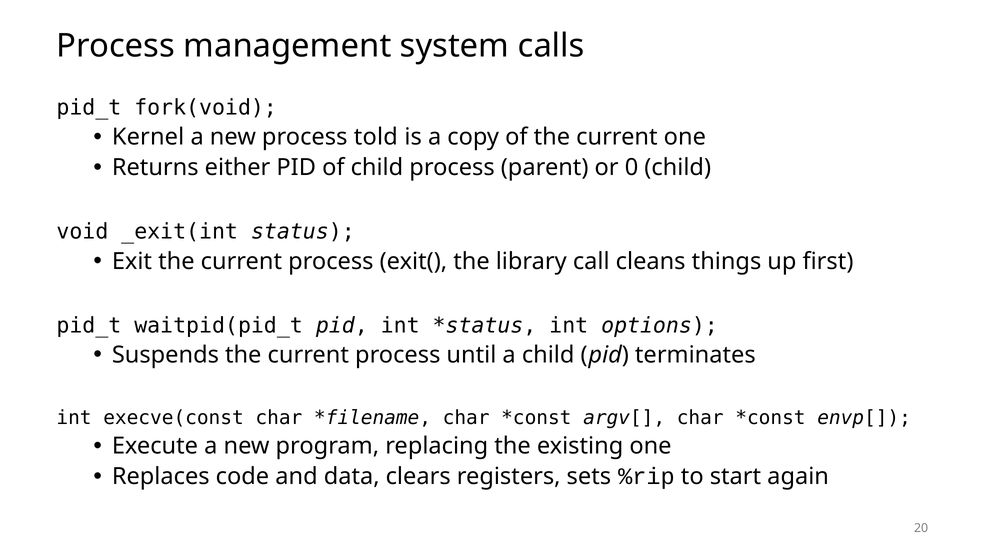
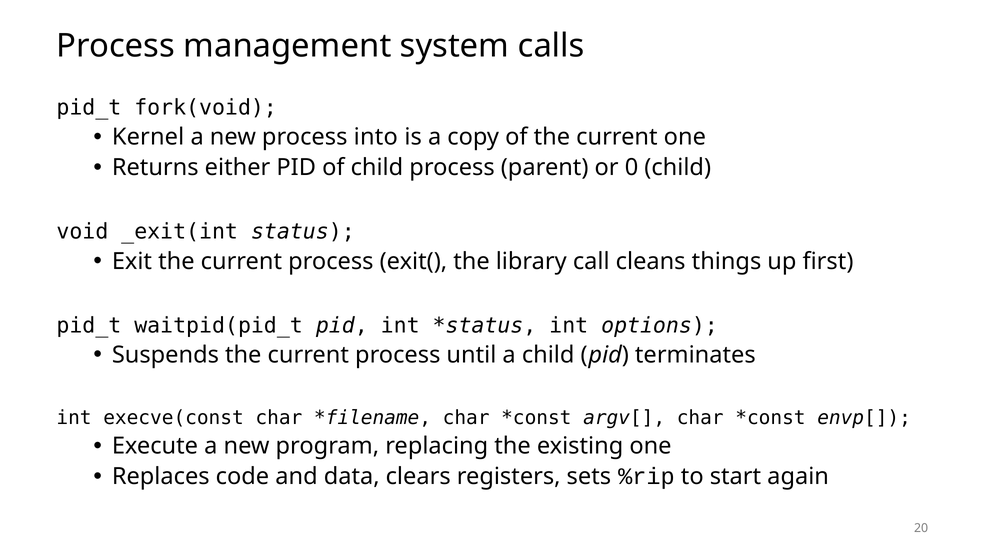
told: told -> into (376, 137)
